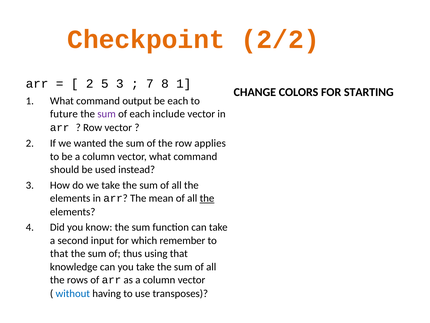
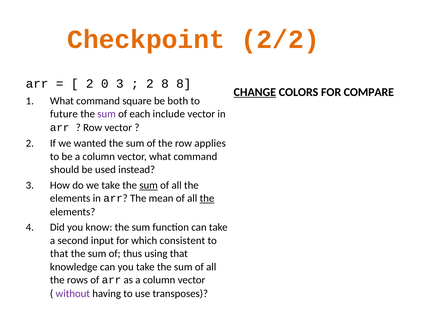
2 5: 5 -> 0 (105, 84)
7: 7 -> 2 (150, 84)
8 1: 1 -> 8 (184, 84)
CHANGE underline: none -> present (255, 92)
STARTING: STARTING -> COMPARE (369, 92)
output: output -> square (137, 101)
be each: each -> both (178, 101)
sum underline: none -> present (149, 185)
remember: remember -> consistent (182, 240)
without colour: blue -> purple (73, 293)
